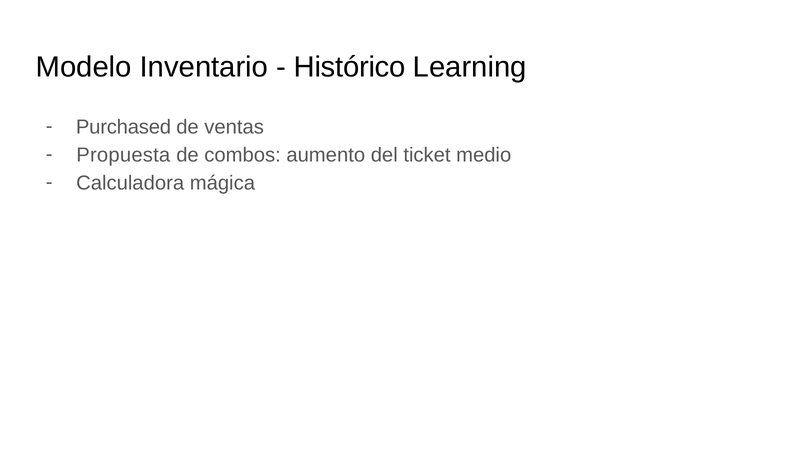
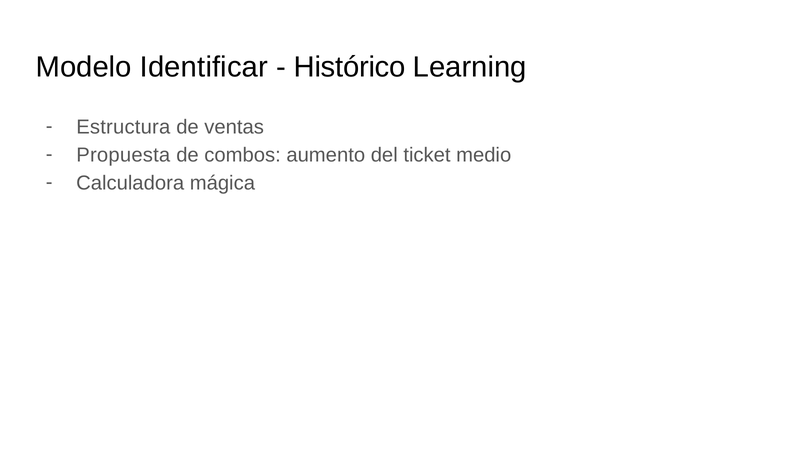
Inventario: Inventario -> Identificar (204, 67)
Purchased: Purchased -> Estructura (123, 127)
